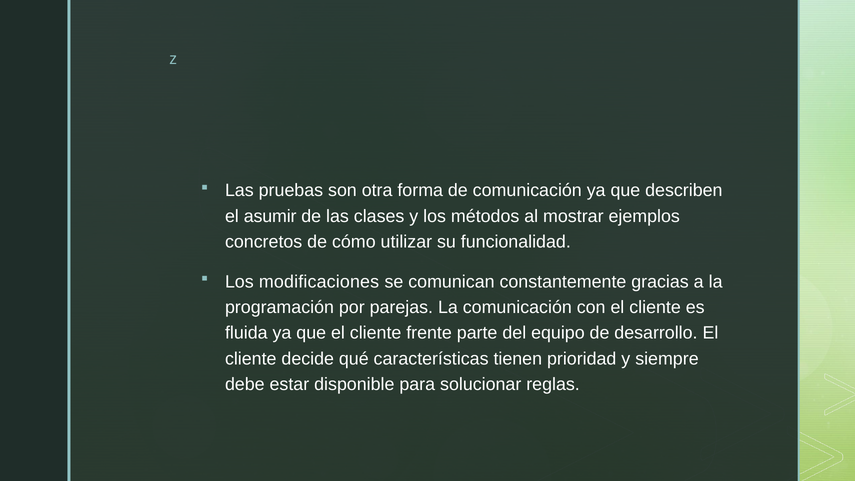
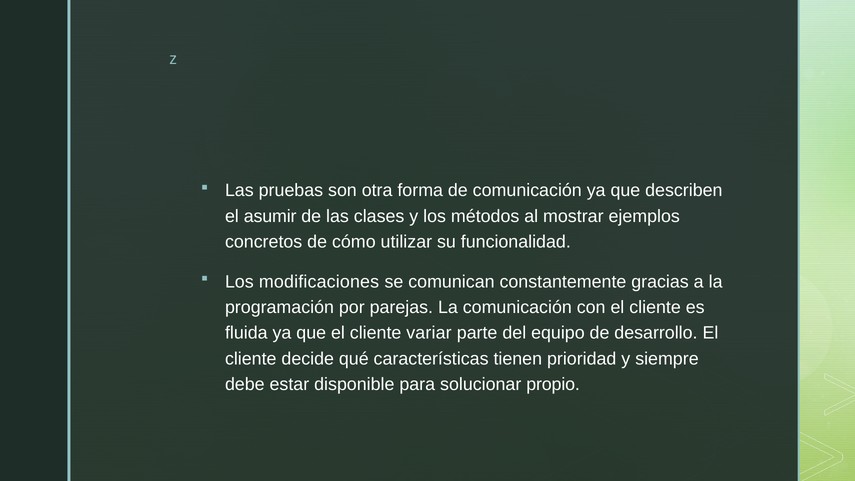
frente: frente -> variar (429, 333)
reglas: reglas -> propio (553, 384)
